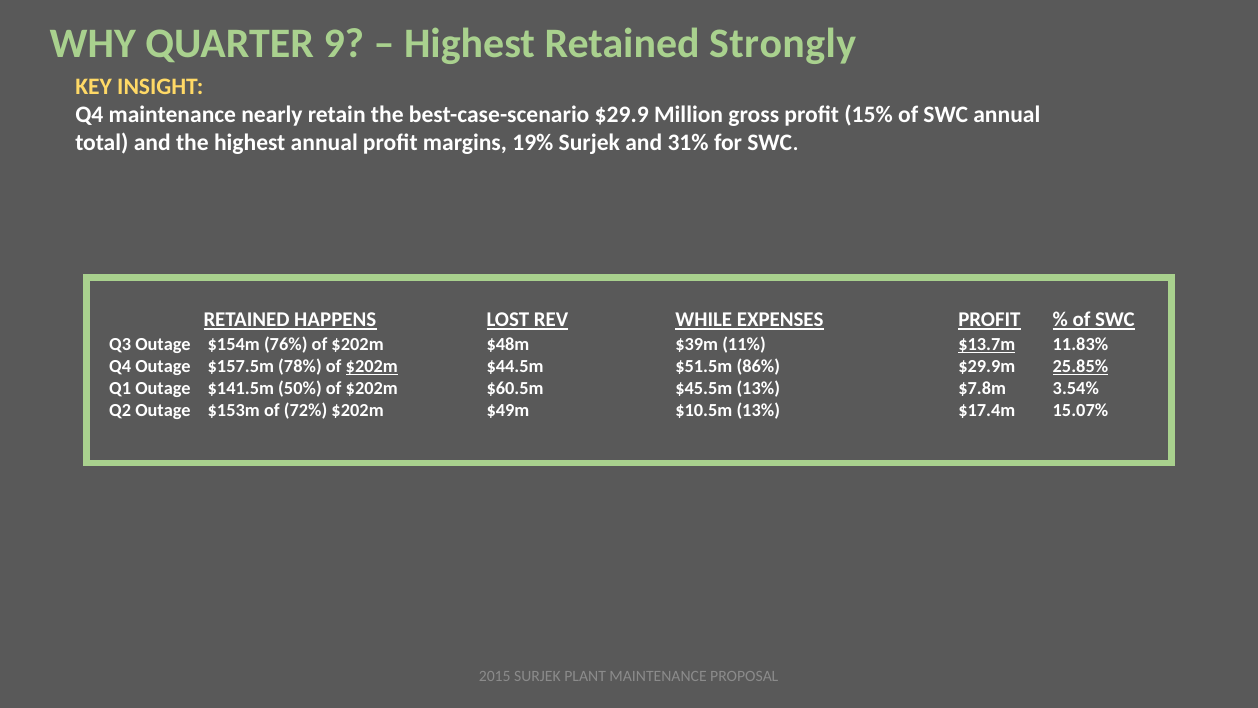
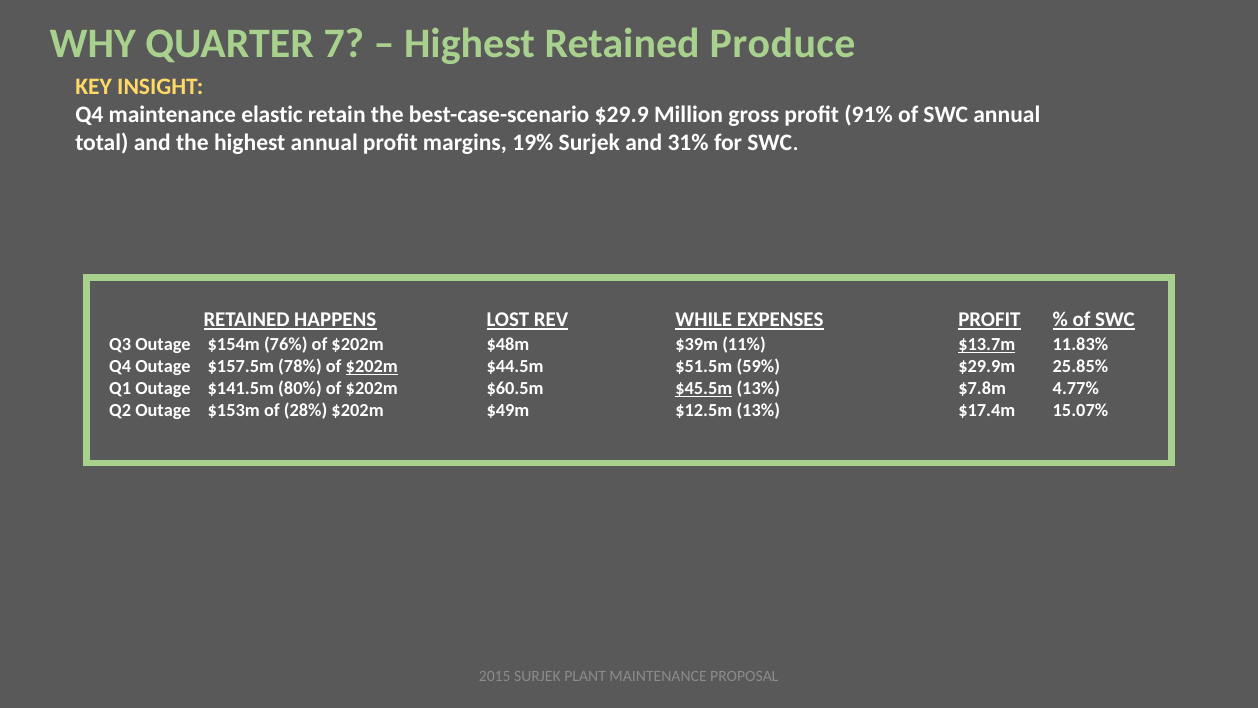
9: 9 -> 7 (344, 44)
Strongly: Strongly -> Produce (783, 44)
nearly: nearly -> elastic (272, 115)
15%: 15% -> 91% (869, 115)
86%: 86% -> 59% (758, 366)
25.85% underline: present -> none (1080, 366)
50%: 50% -> 80% (300, 388)
$45.5m underline: none -> present (704, 388)
3.54%: 3.54% -> 4.77% (1076, 388)
72%: 72% -> 28% (306, 410)
$10.5m: $10.5m -> $12.5m (704, 410)
